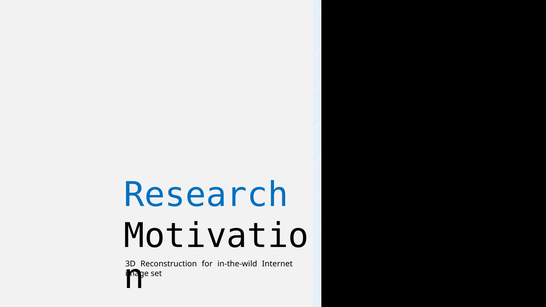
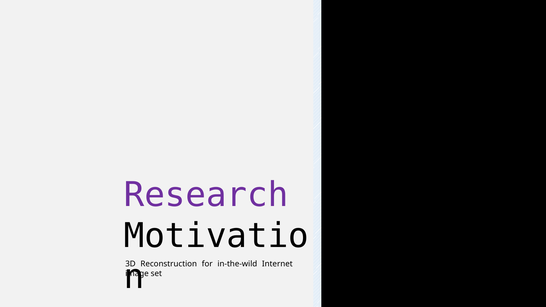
Research colour: blue -> purple (206, 195)
